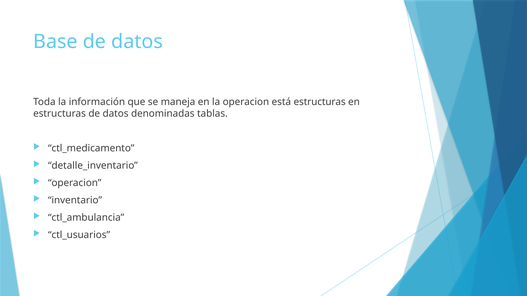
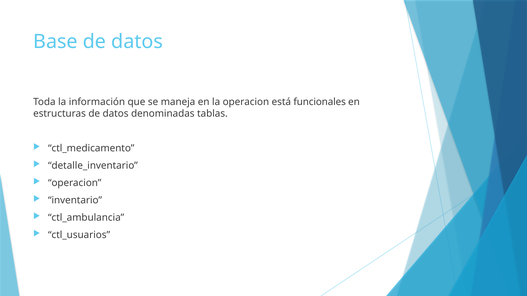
está estructuras: estructuras -> funcionales (320, 102)
